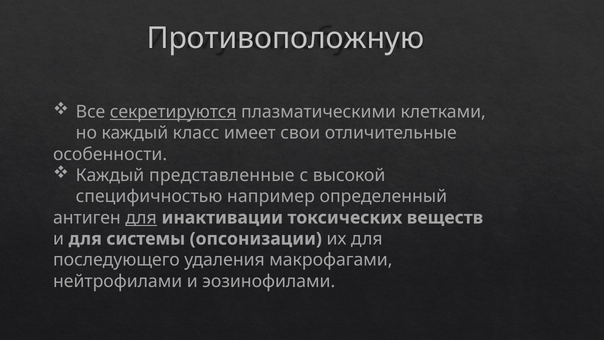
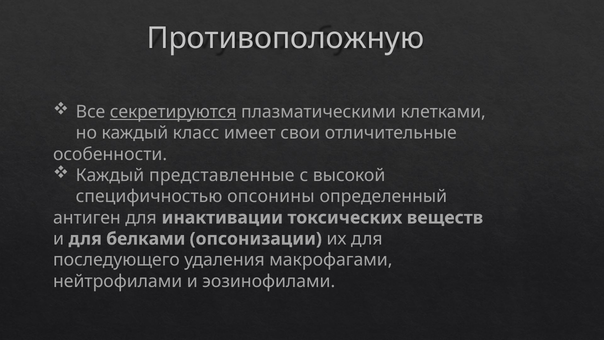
например: например -> опсонины (271, 196)
для underline: present -> none (141, 218)
системы: системы -> белками (146, 239)
